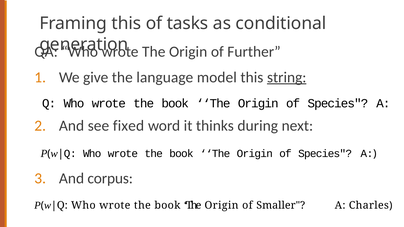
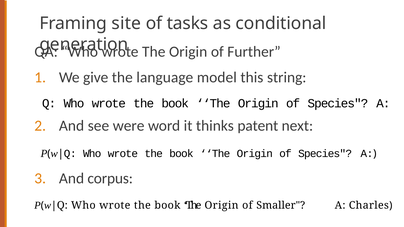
Framing this: this -> site (126, 23)
string underline: present -> none (287, 77)
fixed: fixed -> were (129, 126)
during: during -> patent (258, 126)
